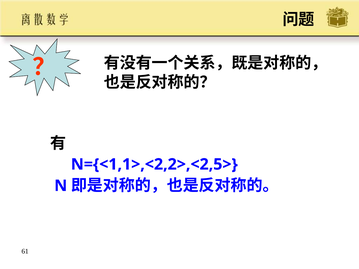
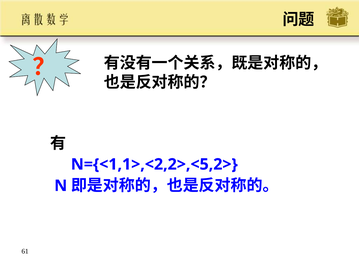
N={<1,1>,<2,2>,<2,5>: N={<1,1>,<2,2>,<2,5> -> N={<1,1>,<2,2>,<5,2> (154, 164)
